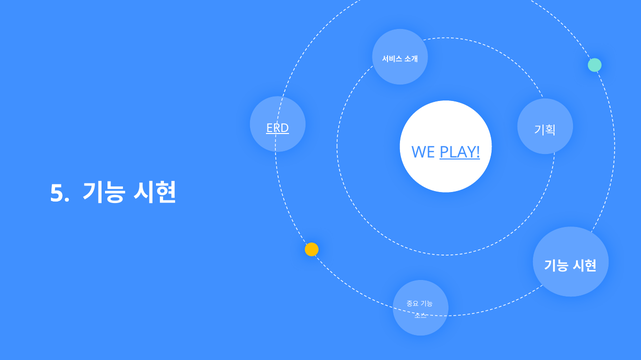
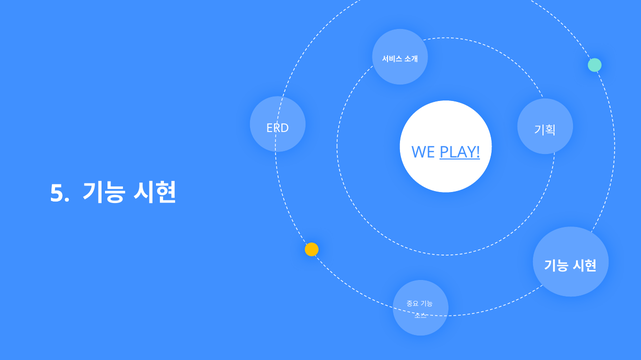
ERD underline: present -> none (278, 129)
